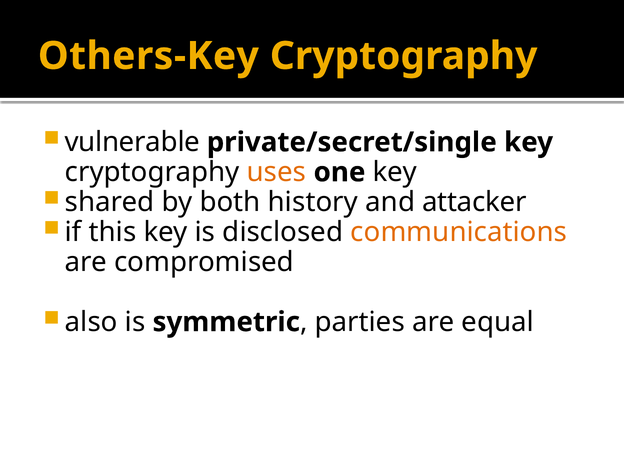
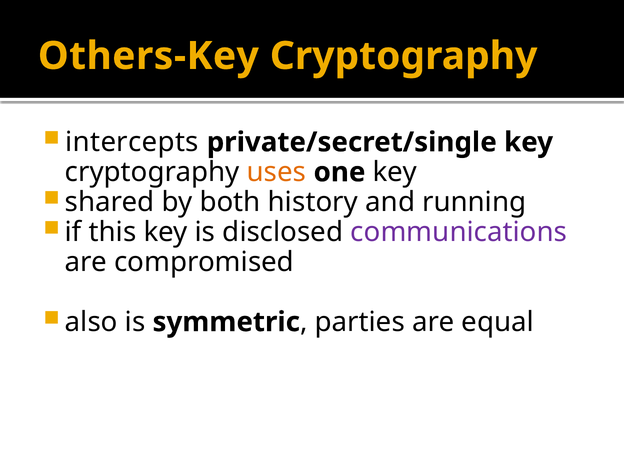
vulnerable: vulnerable -> intercepts (132, 142)
attacker: attacker -> running (474, 202)
communications colour: orange -> purple (459, 232)
